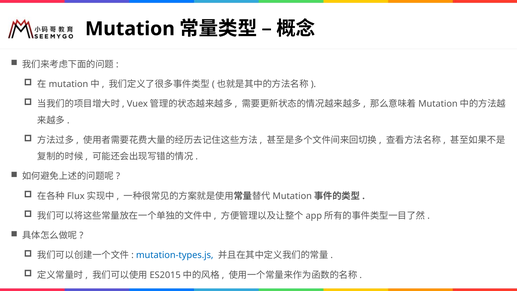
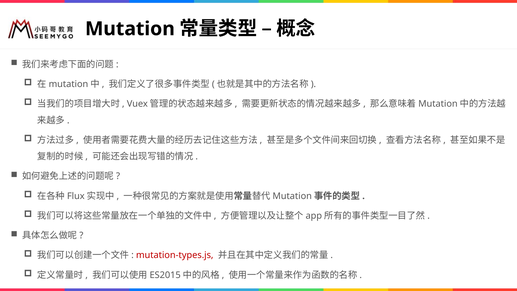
mutation-types.js colour: blue -> red (175, 255)
